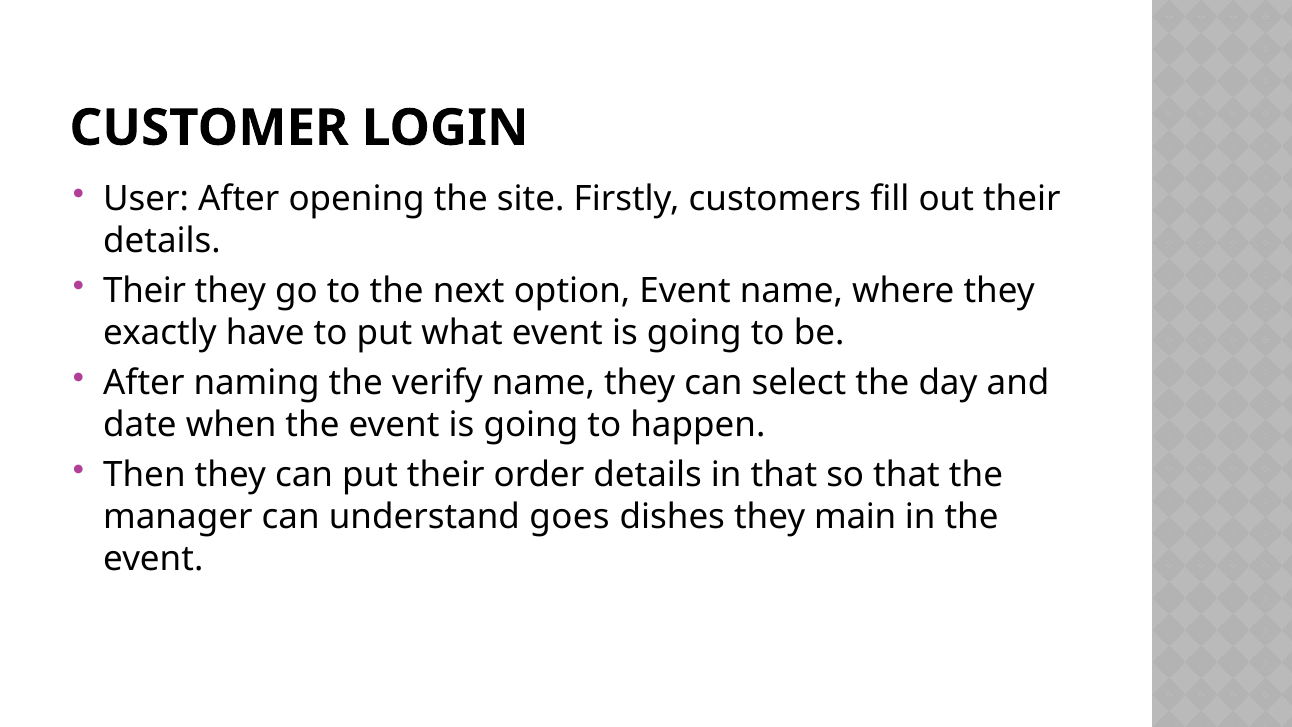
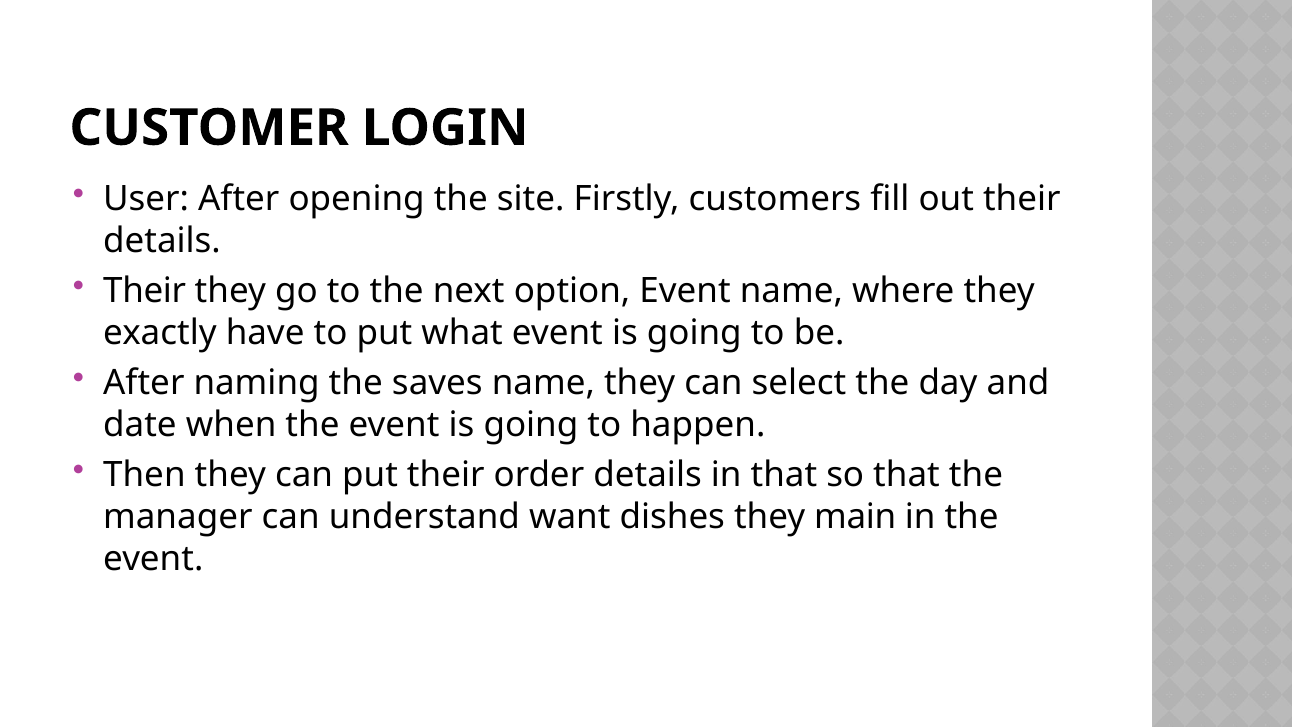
verify: verify -> saves (437, 383)
goes: goes -> want (570, 517)
